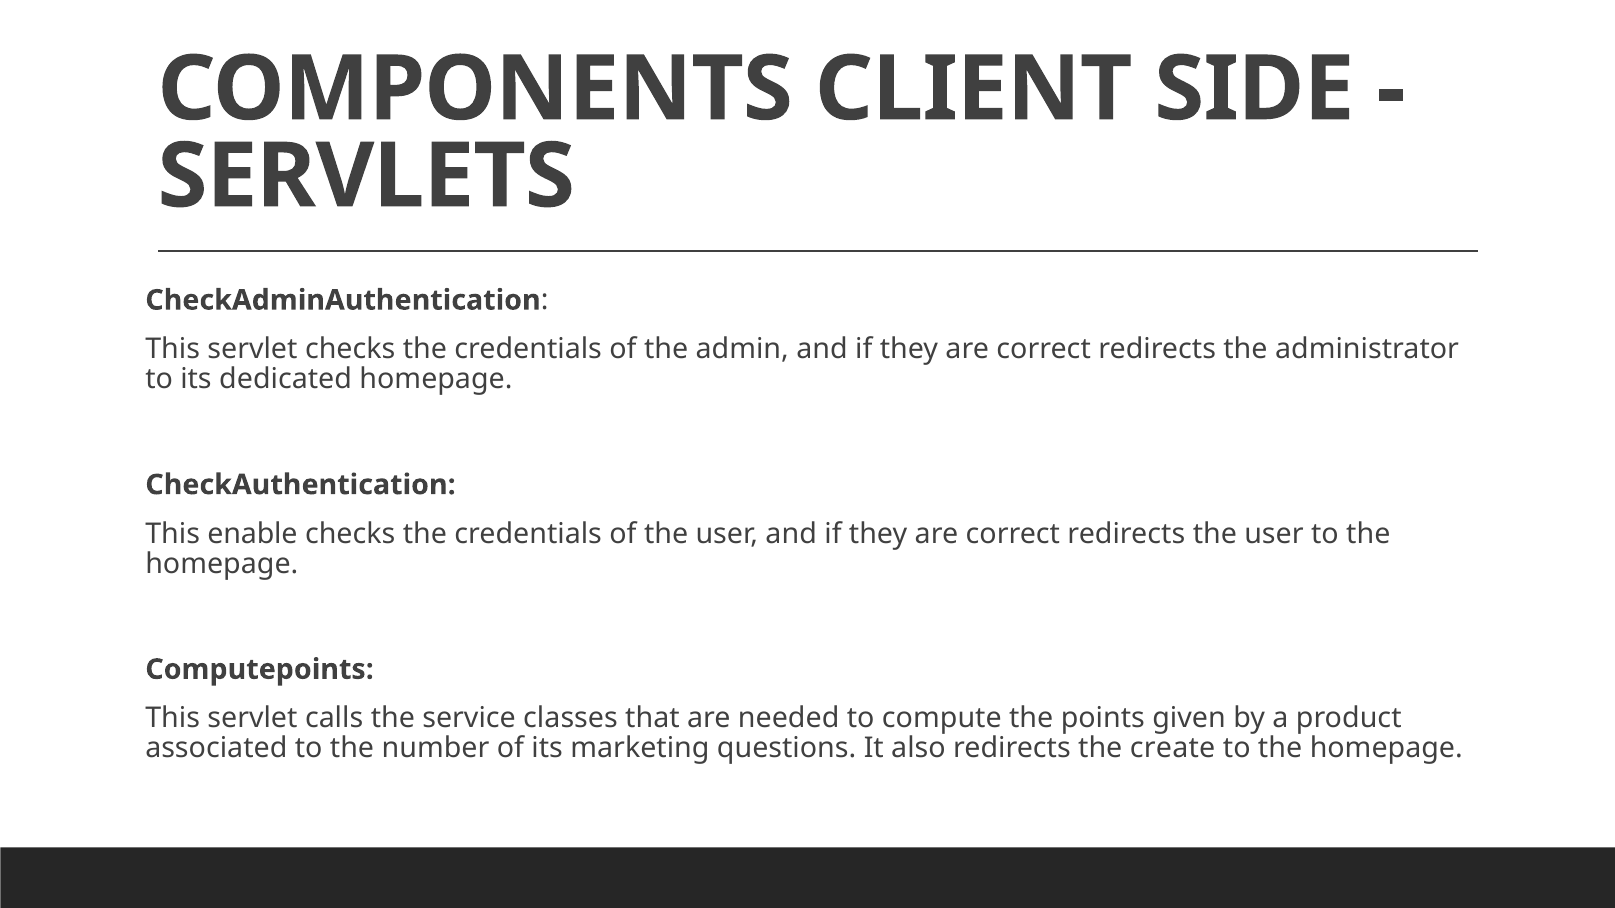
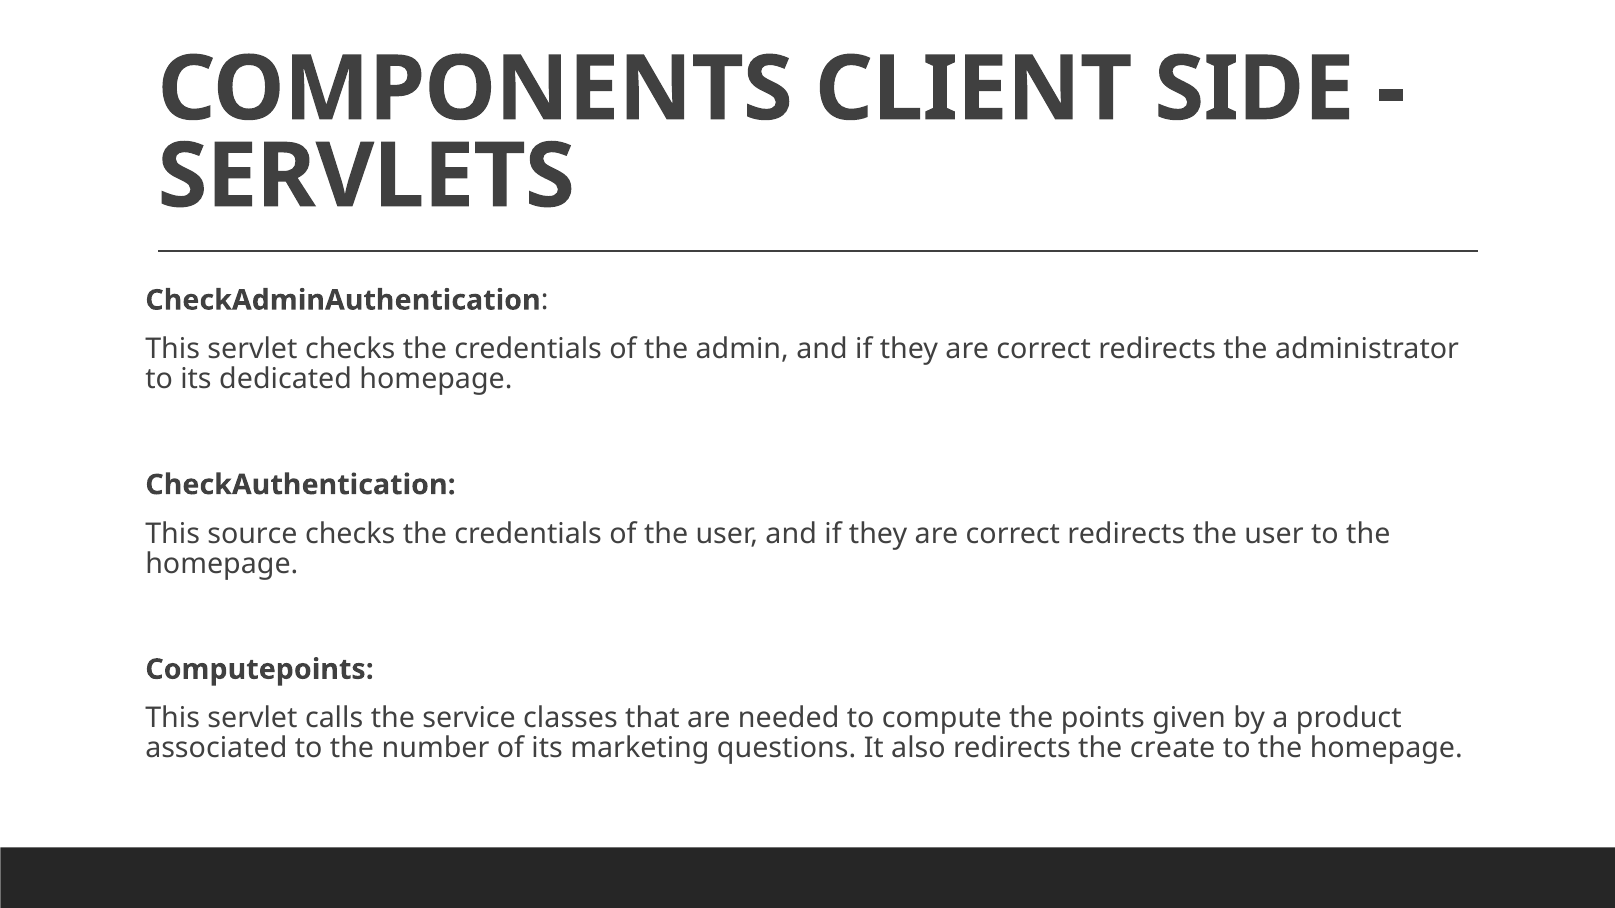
enable: enable -> source (252, 534)
